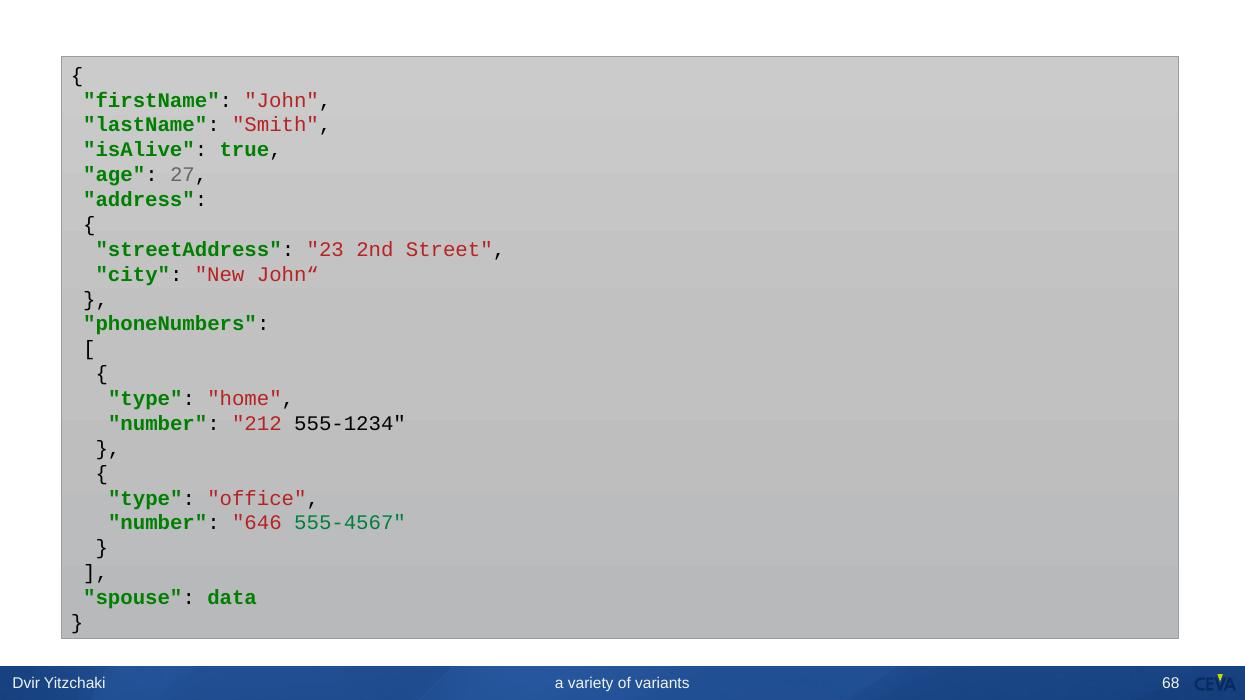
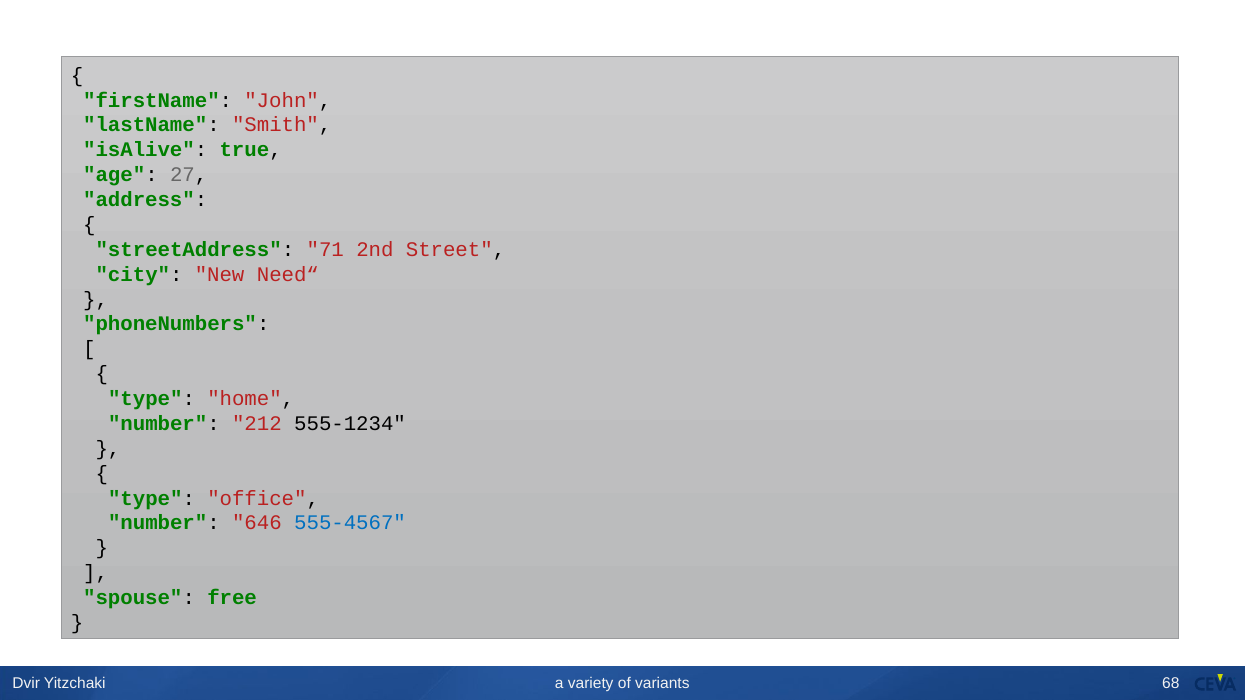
23: 23 -> 71 (325, 250)
John“: John“ -> Need“ (288, 274)
555-4567 colour: green -> blue (350, 523)
data: data -> free (232, 598)
